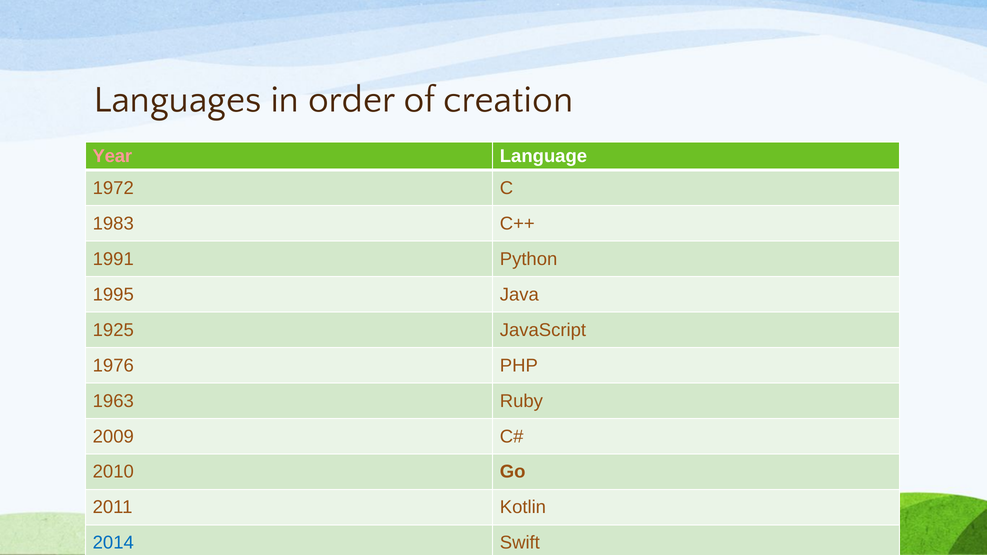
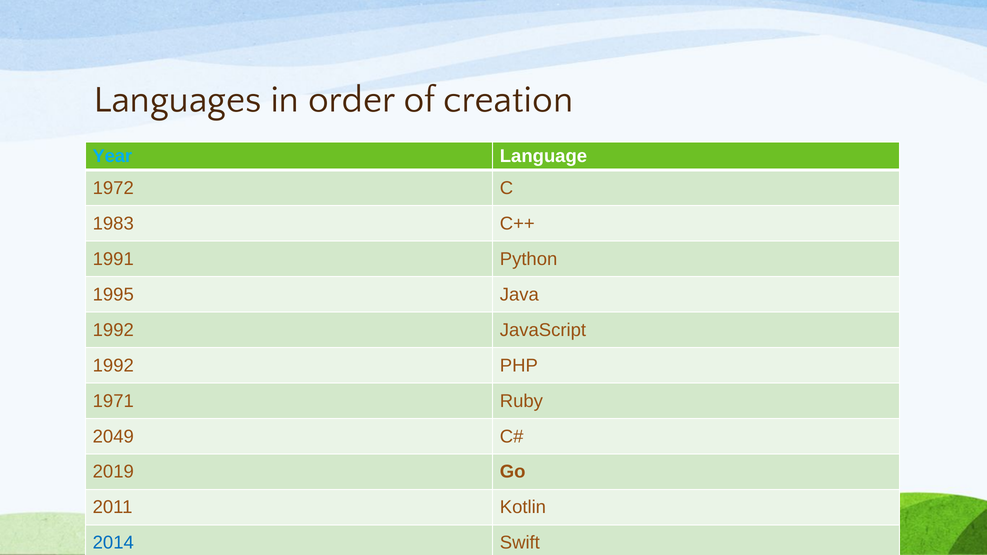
Year colour: pink -> light blue (112, 156)
1925: 1925 -> 1992 (113, 330)
1976: 1976 -> 1992 (113, 366)
1963: 1963 -> 1971 (113, 401)
2009: 2009 -> 2049 (113, 437)
2010: 2010 -> 2019 (113, 472)
